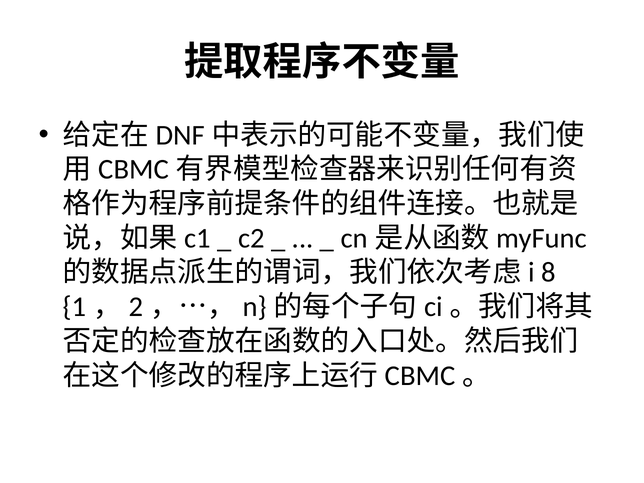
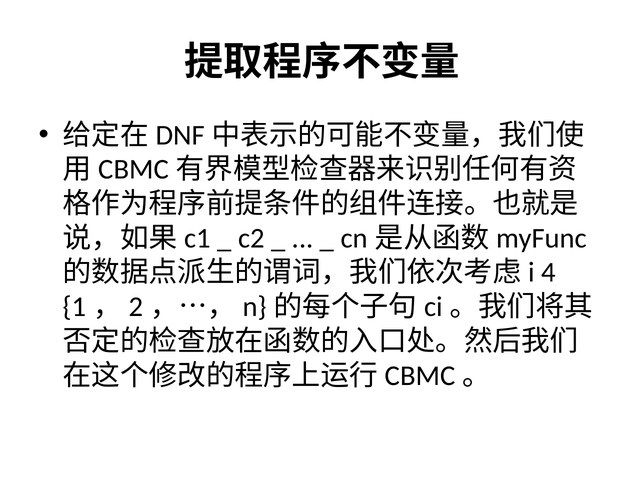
8: 8 -> 4 (548, 273)
